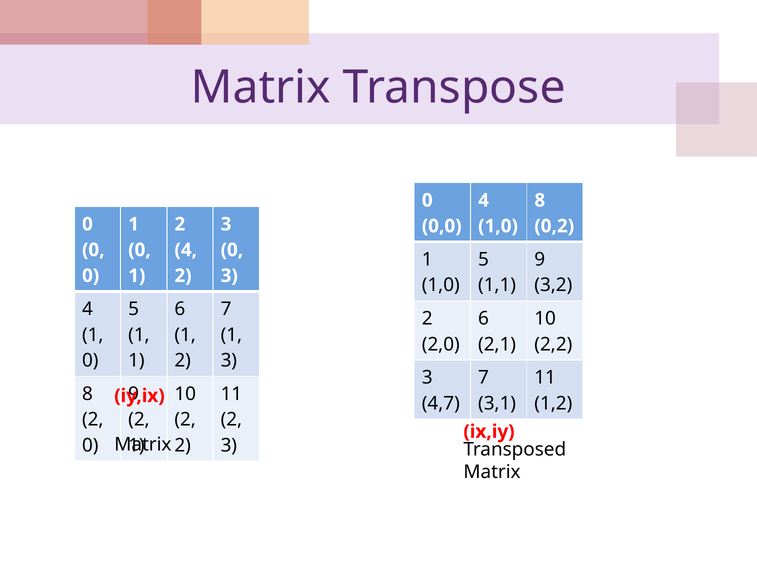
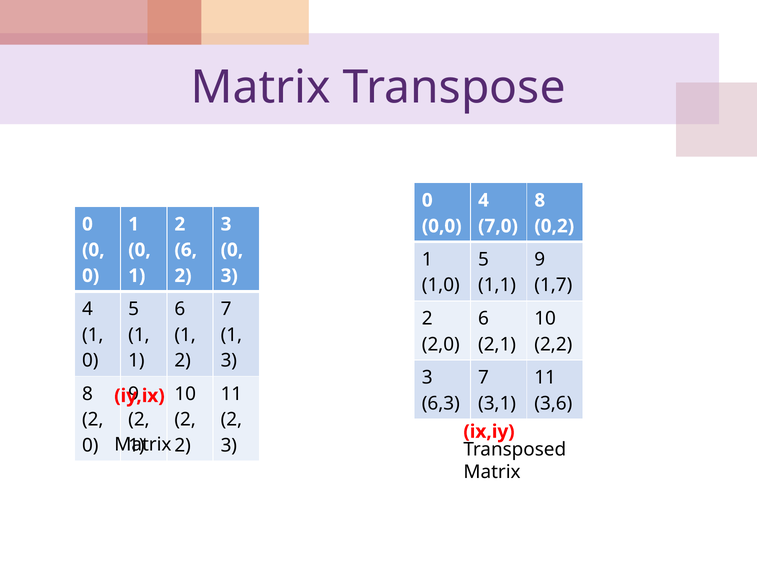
1,0: 1,0 -> 7,0 (498, 226)
4: 4 -> 6 (186, 250)
3,2: 3,2 -> 1,7 (553, 285)
4,7: 4,7 -> 6,3 (441, 403)
1,2: 1,2 -> 3,6 (553, 403)
